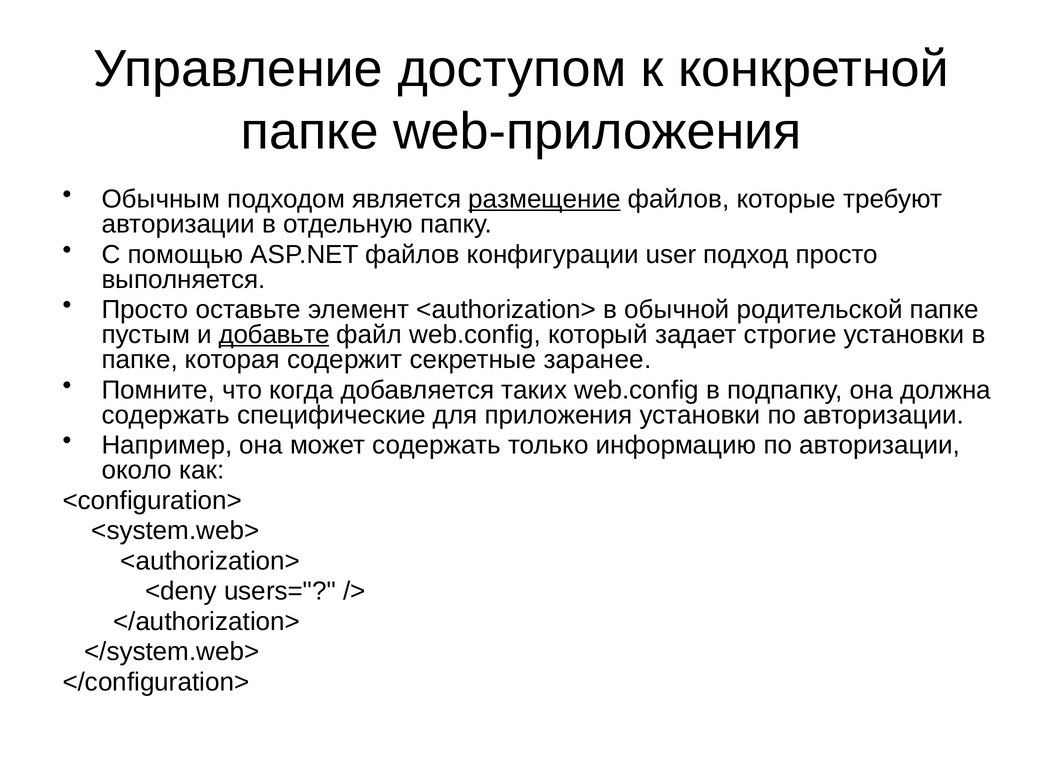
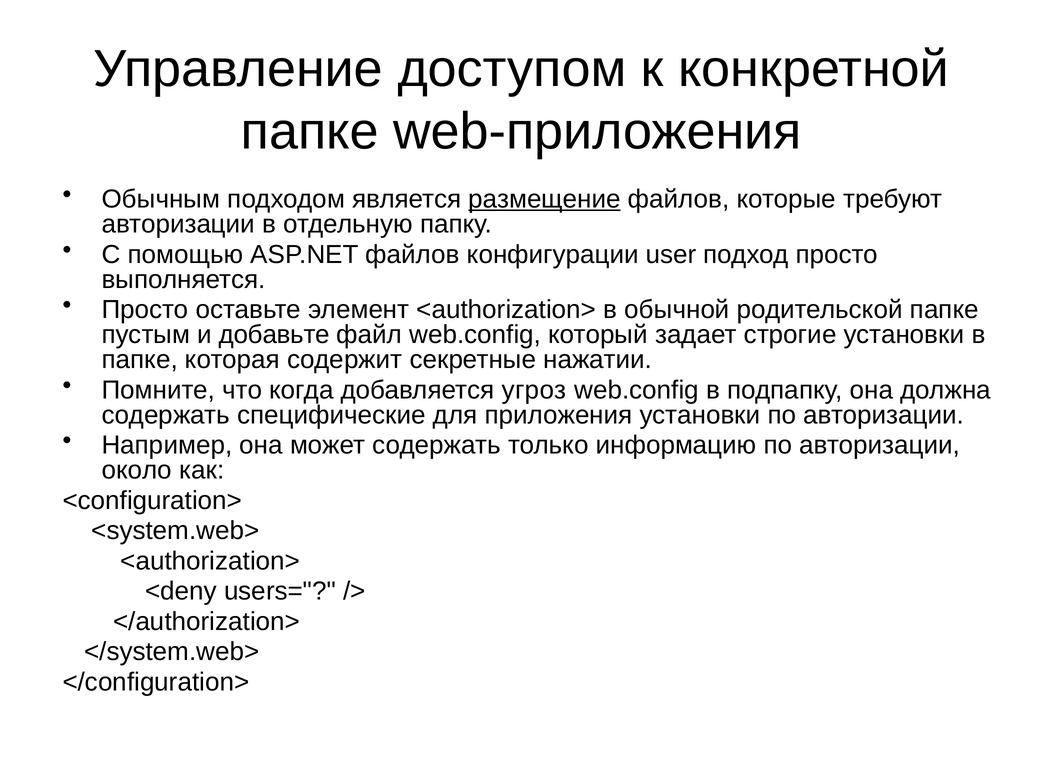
добавьте underline: present -> none (274, 335)
заранее: заранее -> нажатии (598, 360)
таких: таких -> угроз (534, 390)
